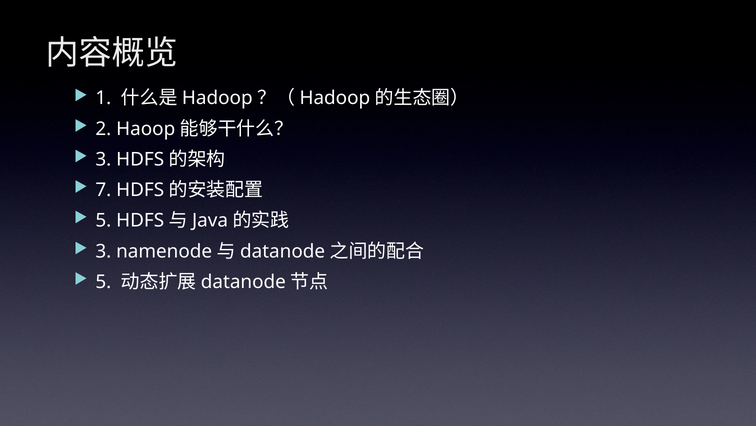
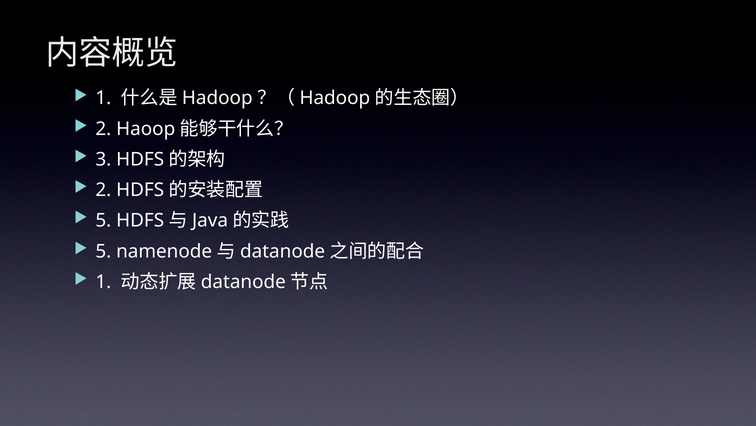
7: 7 -> 2 (103, 190)
3: 3 -> 5 (103, 251)
5: 5 -> 1 (103, 281)
